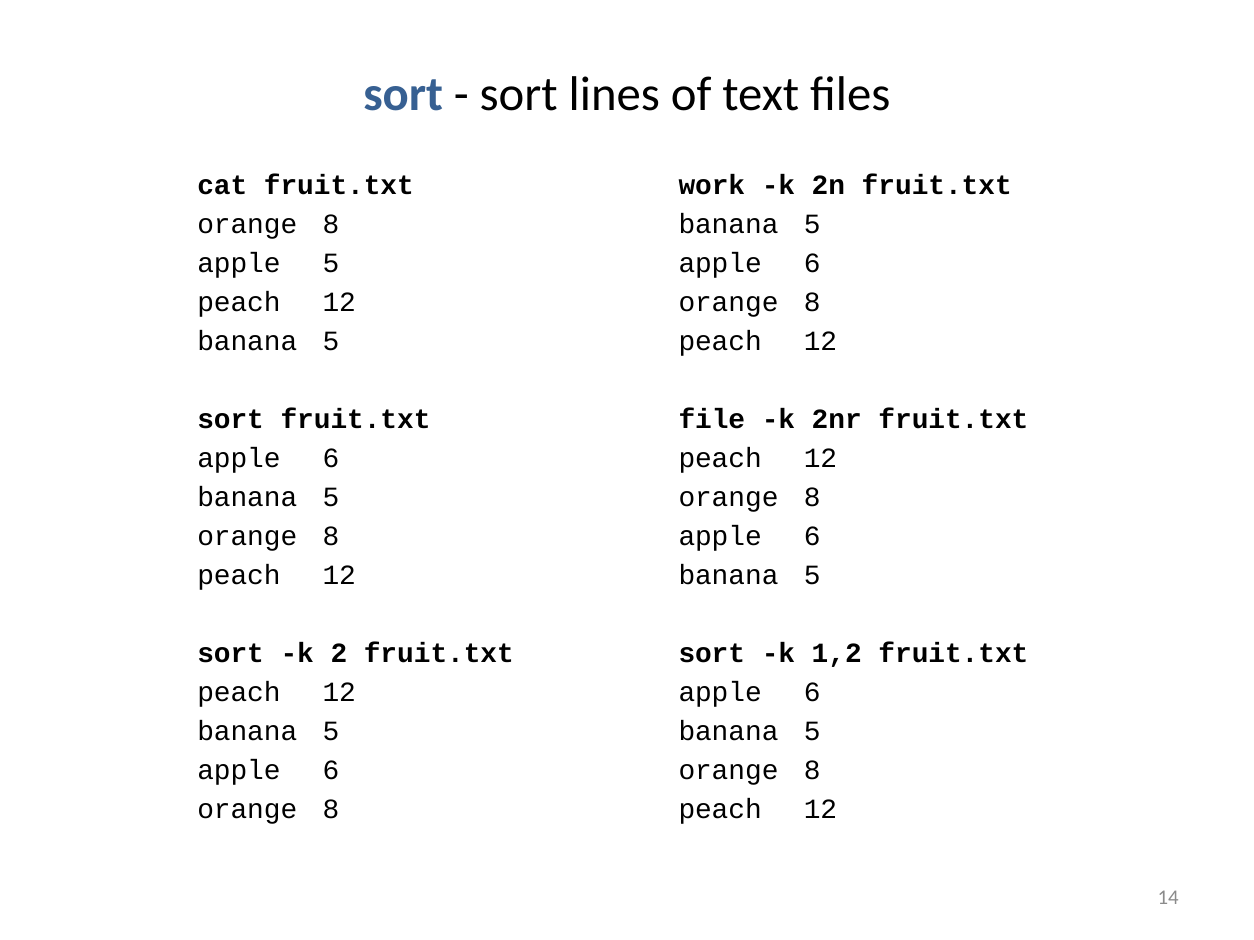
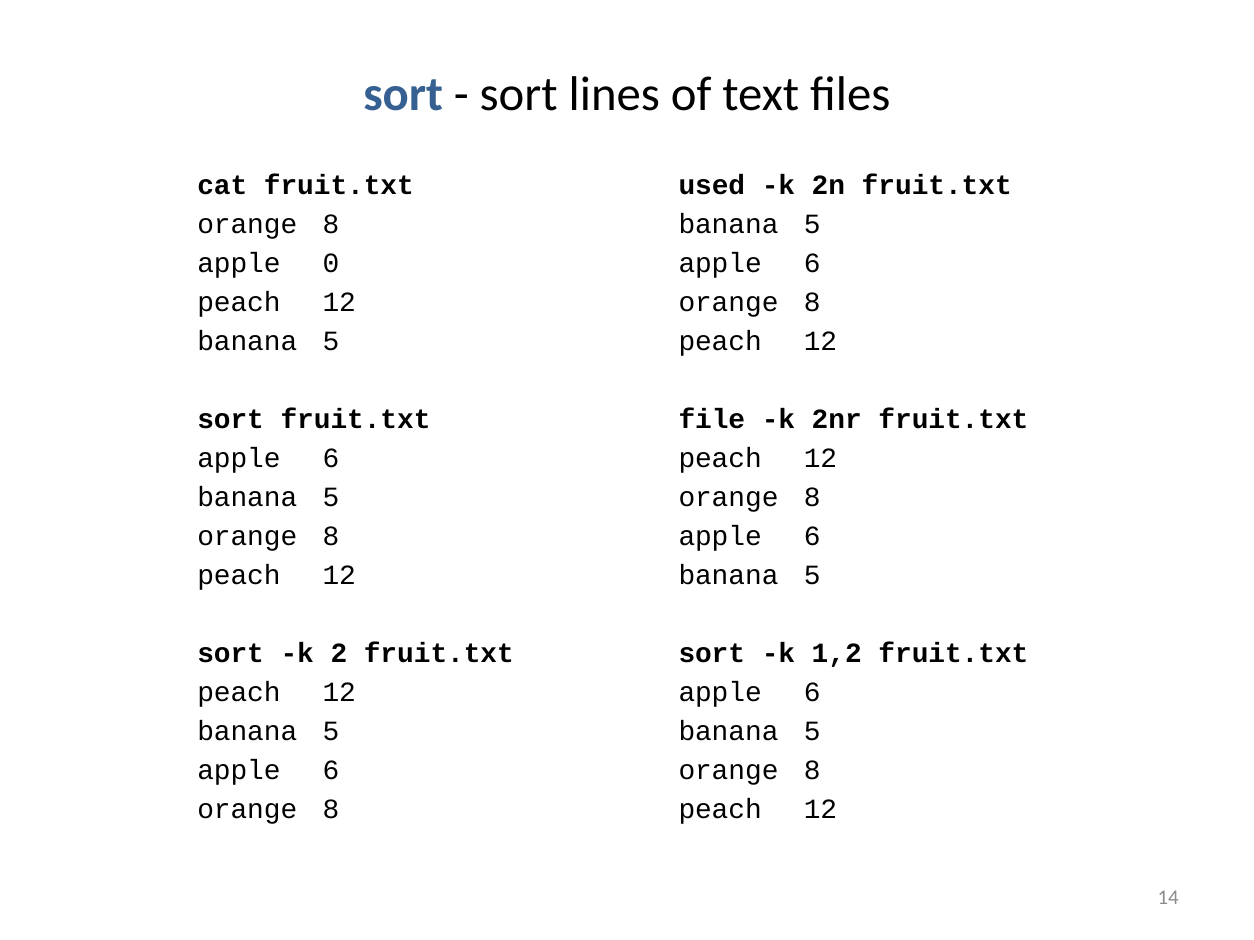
work: work -> used (712, 185)
apple 5: 5 -> 0 (331, 264)
